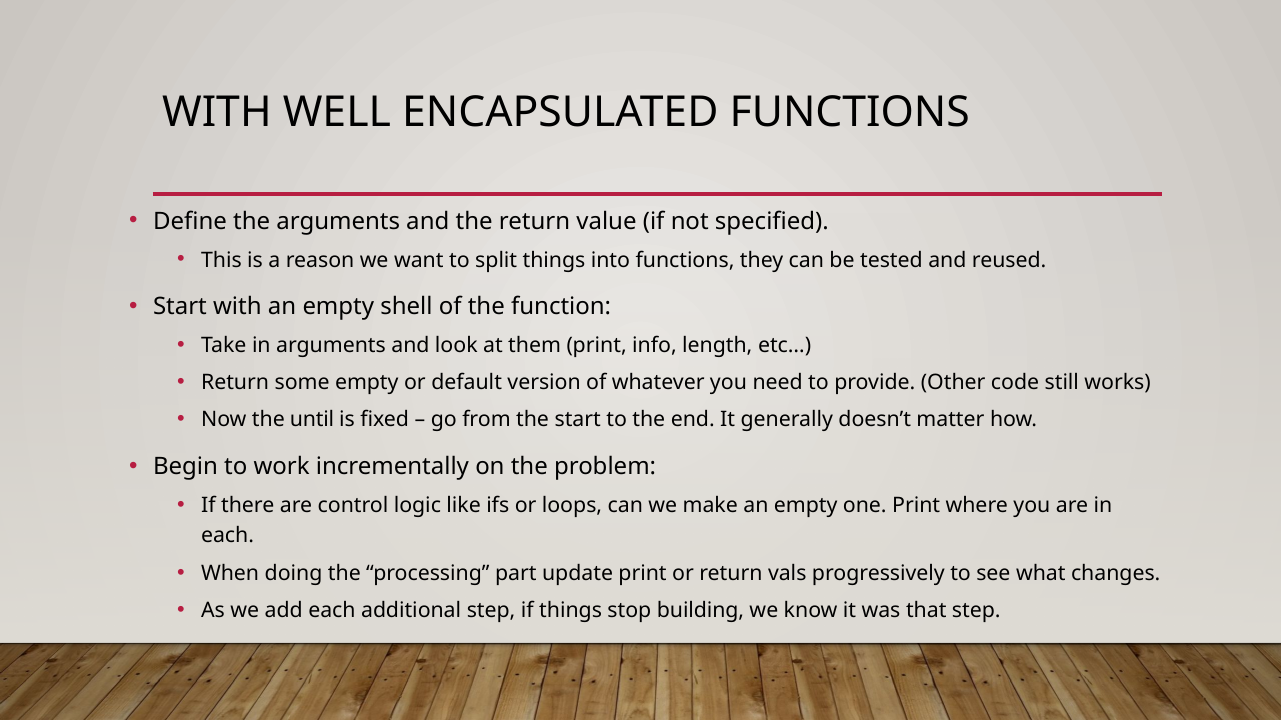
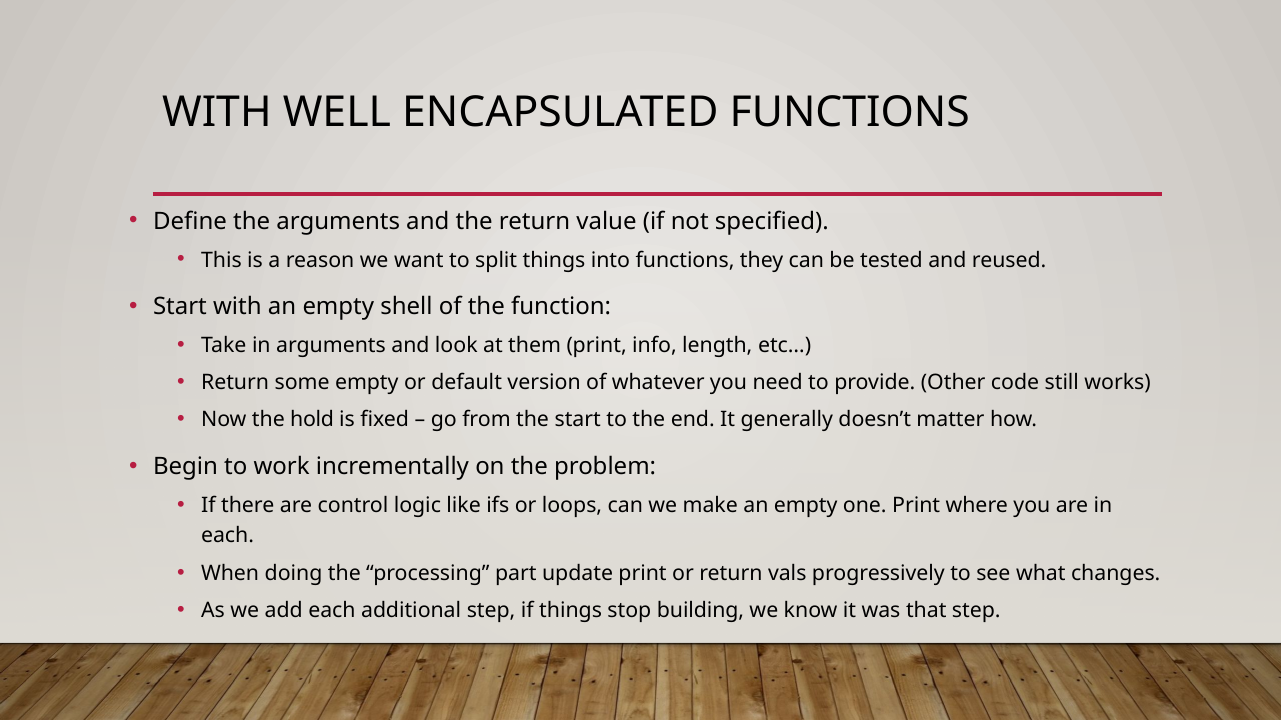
until: until -> hold (312, 420)
